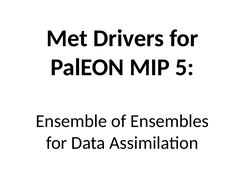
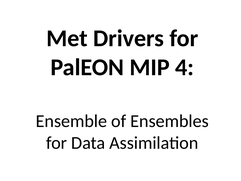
5: 5 -> 4 (185, 67)
